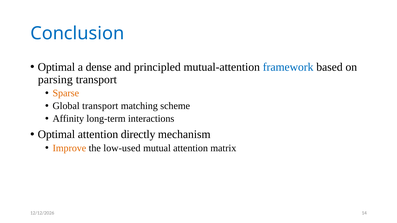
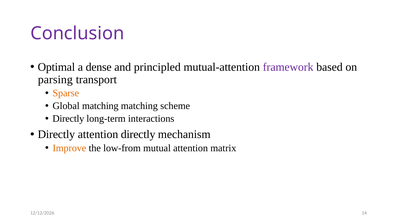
Conclusion colour: blue -> purple (77, 33)
framework colour: blue -> purple (288, 67)
Global transport: transport -> matching (100, 106)
Affinity: Affinity -> Directly (68, 119)
Optimal: Optimal -> Directly (56, 135)
low-used: low-used -> low-from (122, 148)
